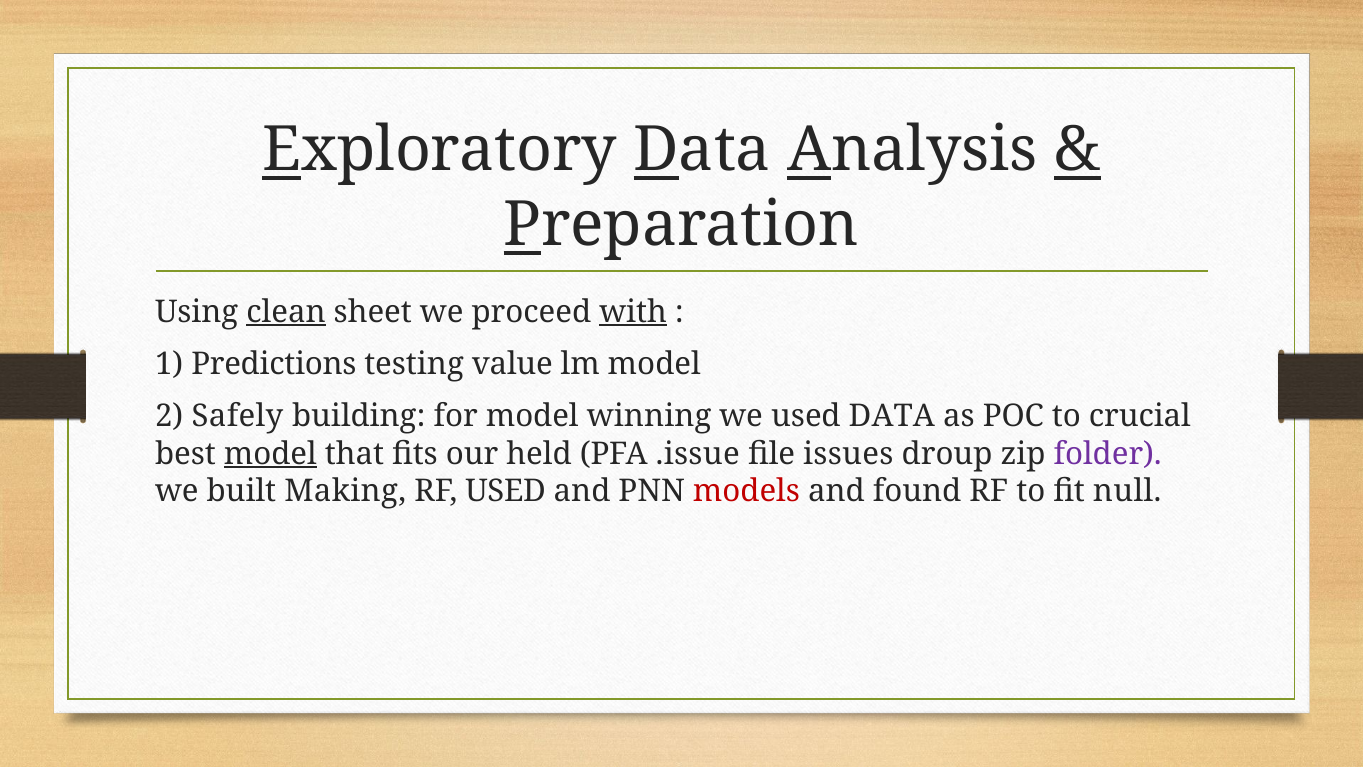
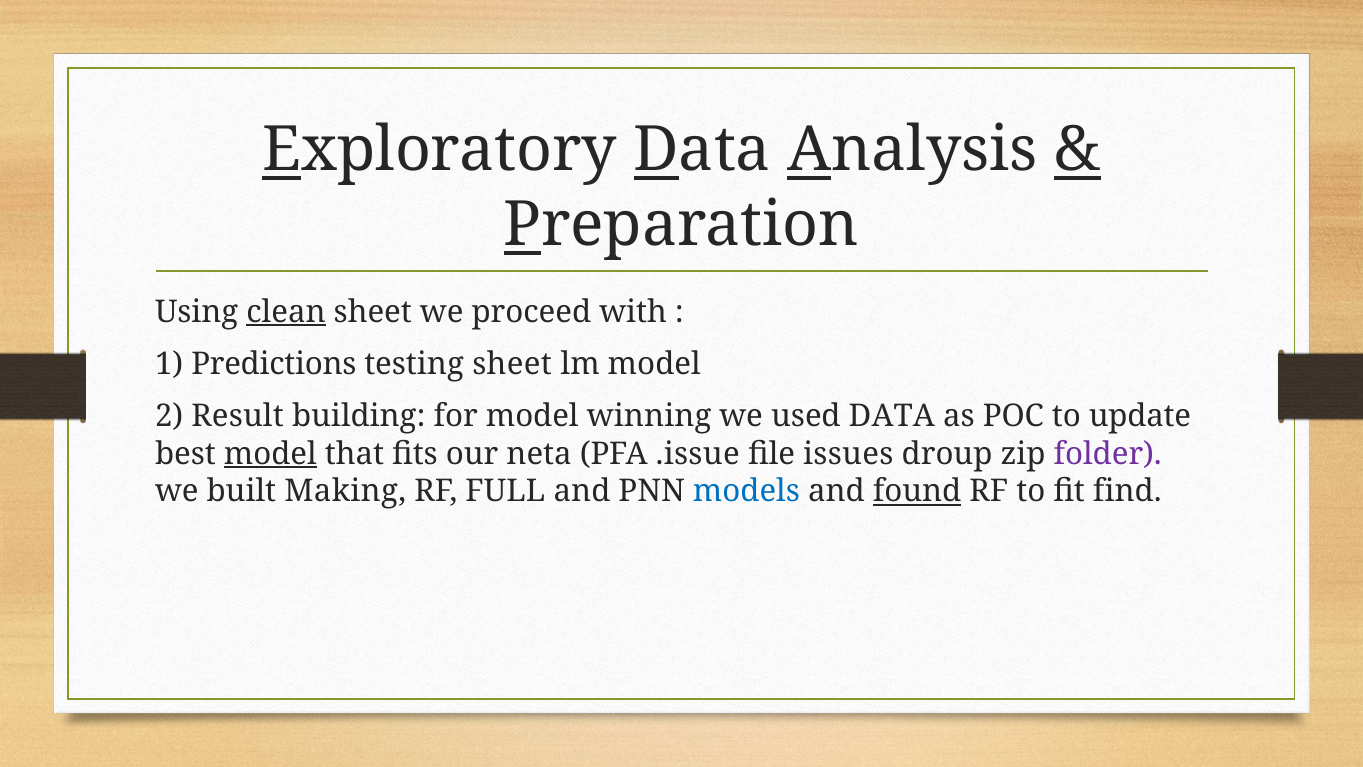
with underline: present -> none (633, 312)
testing value: value -> sheet (512, 364)
Safely: Safely -> Result (238, 416)
crucial: crucial -> update (1140, 416)
held: held -> neta (539, 454)
RF USED: USED -> FULL (505, 491)
models colour: red -> blue (746, 491)
found underline: none -> present (917, 491)
null: null -> find (1127, 491)
